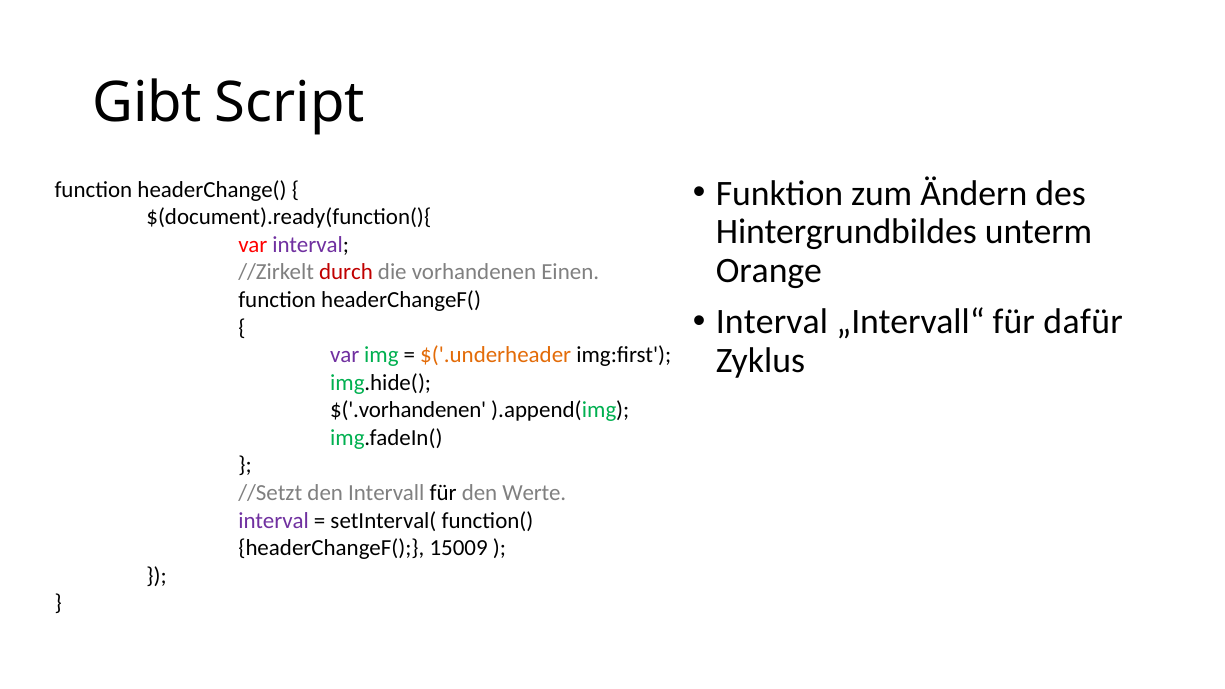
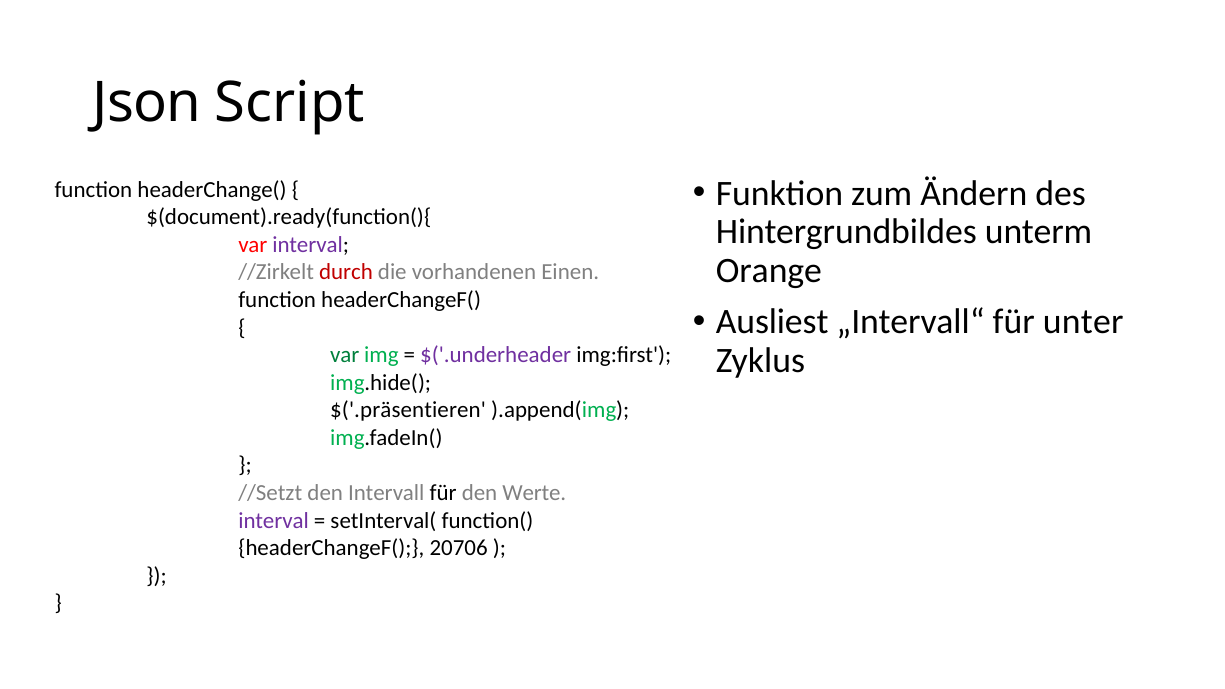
Gibt: Gibt -> Json (147, 103)
Interval: Interval -> Ausliest (772, 322)
dafür: dafür -> unter (1083, 322)
var colour: purple -> green (345, 355)
$('.underheader colour: orange -> purple (496, 355)
$('.vorhandenen: $('.vorhandenen -> $('.präsentieren (408, 410)
15009: 15009 -> 20706 (459, 548)
